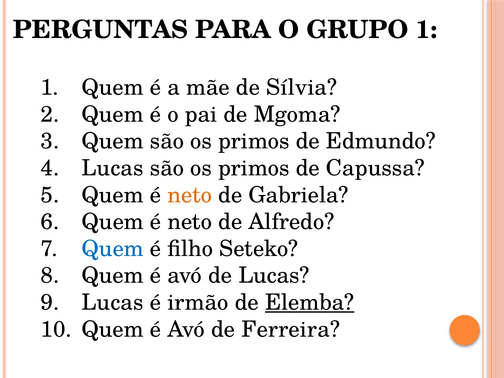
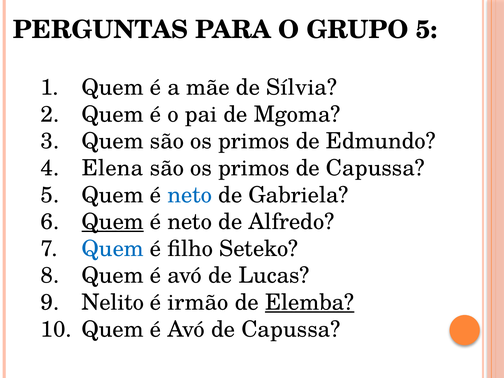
GRUPO 1: 1 -> 5 (427, 30)
Lucas: Lucas -> Elena (113, 168)
neto colour: orange -> blue (190, 195)
Quem underline: none -> present (113, 222)
Lucas: Lucas -> Nelito (113, 302)
Avó de Ferreira: Ferreira -> Capussa (291, 329)
